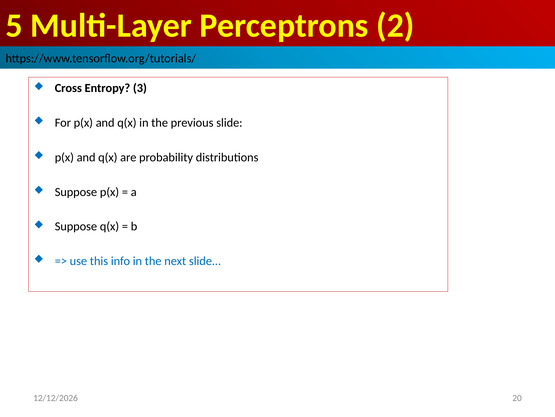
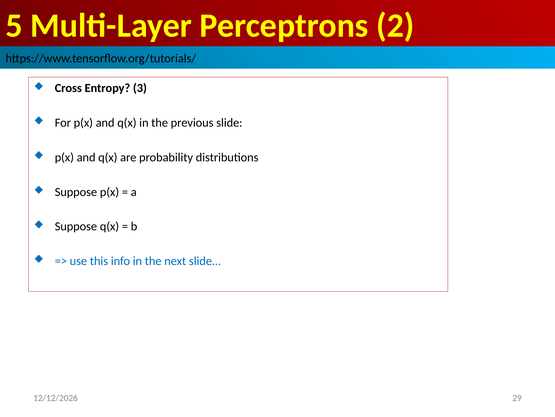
20: 20 -> 29 (517, 397)
